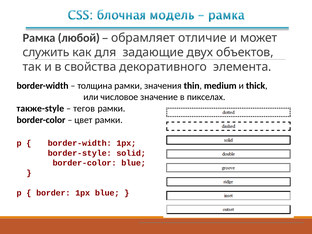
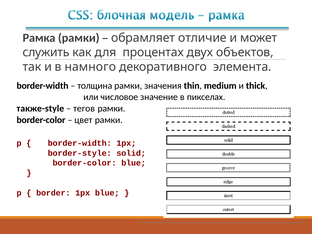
Рамка любой: любой -> рамки (79, 38)
задающие: задающие -> процентах (153, 52)
свойства: свойства -> намного (90, 67)
